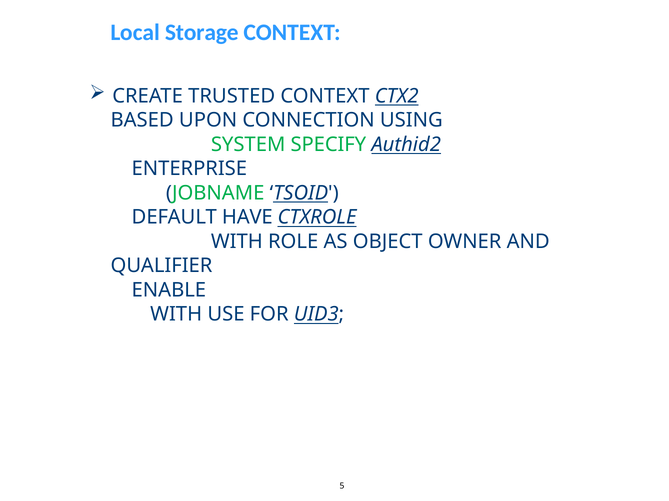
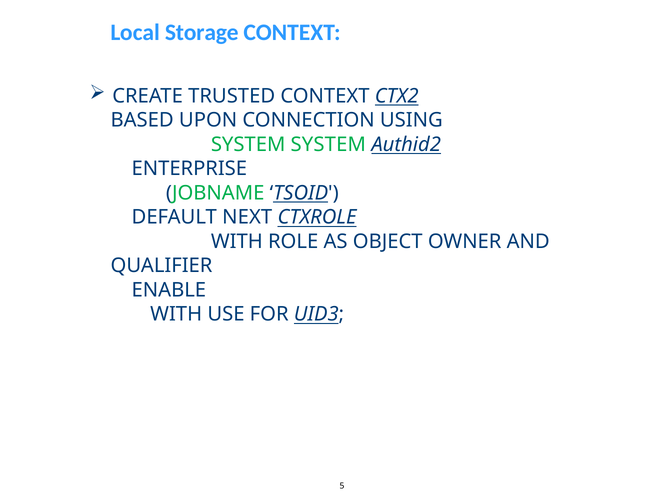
SYSTEM SPECIFY: SPECIFY -> SYSTEM (328, 145)
HAVE: HAVE -> NEXT (247, 217)
